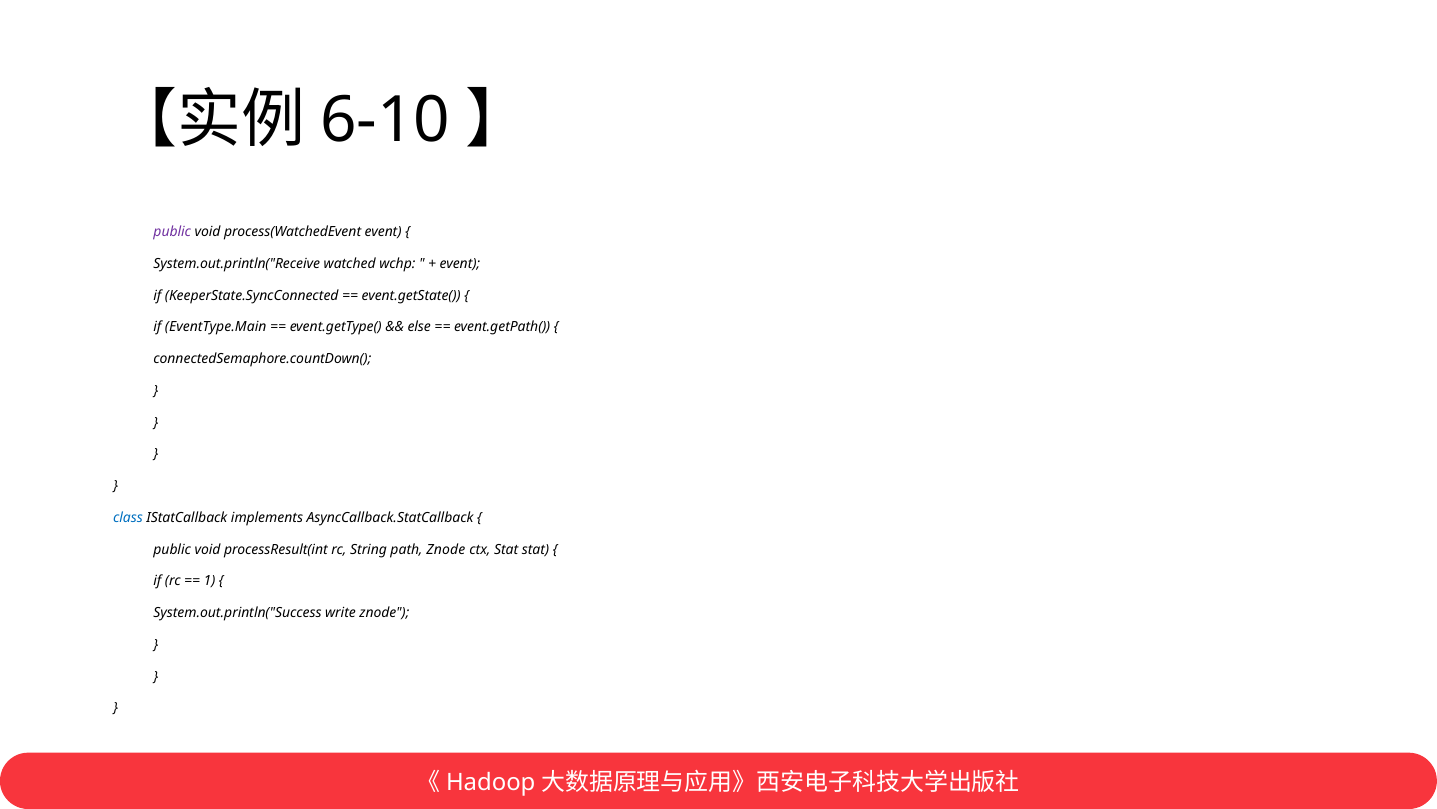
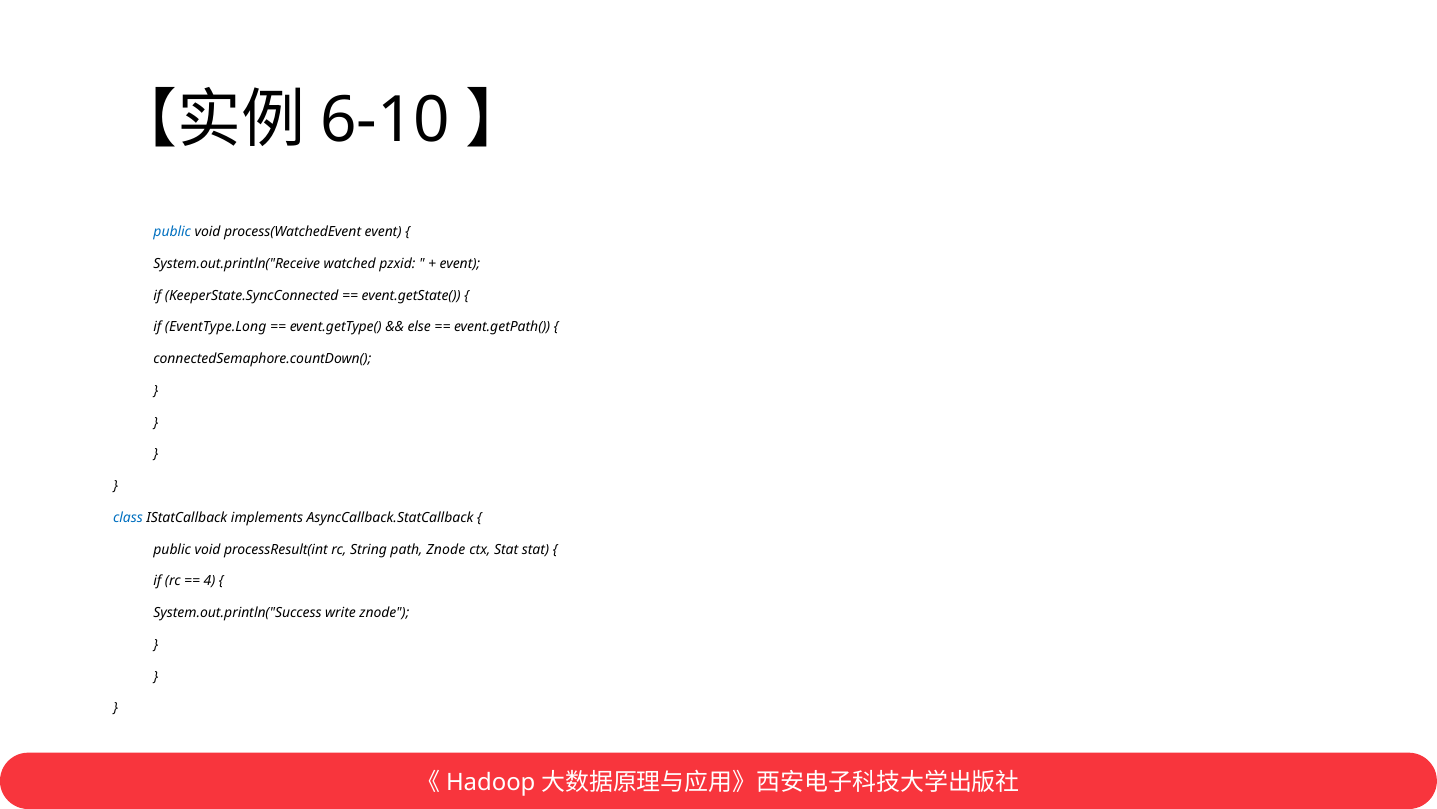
public colour: purple -> blue (172, 232)
wchp: wchp -> pzxid (397, 263)
EventType.Main: EventType.Main -> EventType.Long (216, 327)
1: 1 -> 4 (210, 581)
